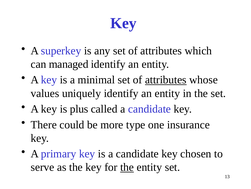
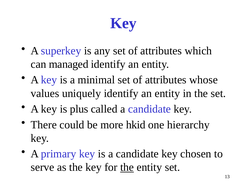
attributes underline: present -> none (166, 80)
type: type -> hkid (136, 124)
insurance: insurance -> hierarchy (188, 124)
